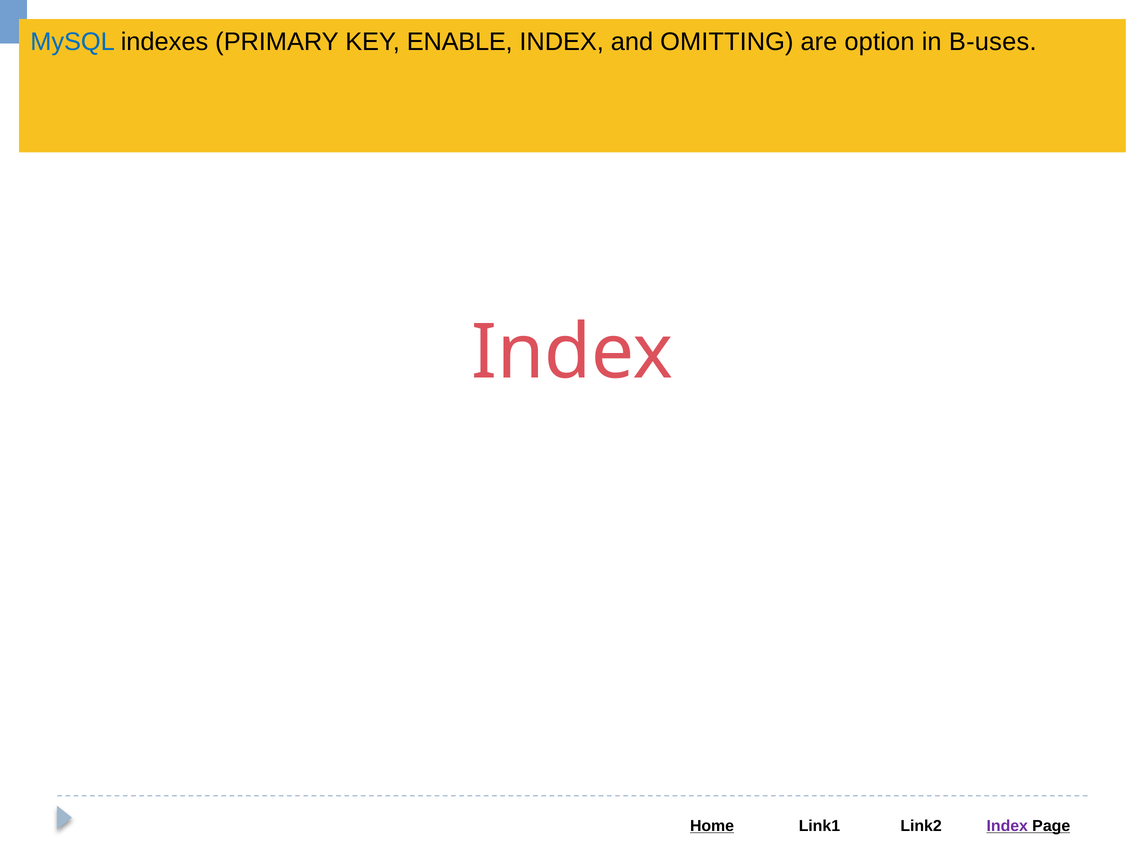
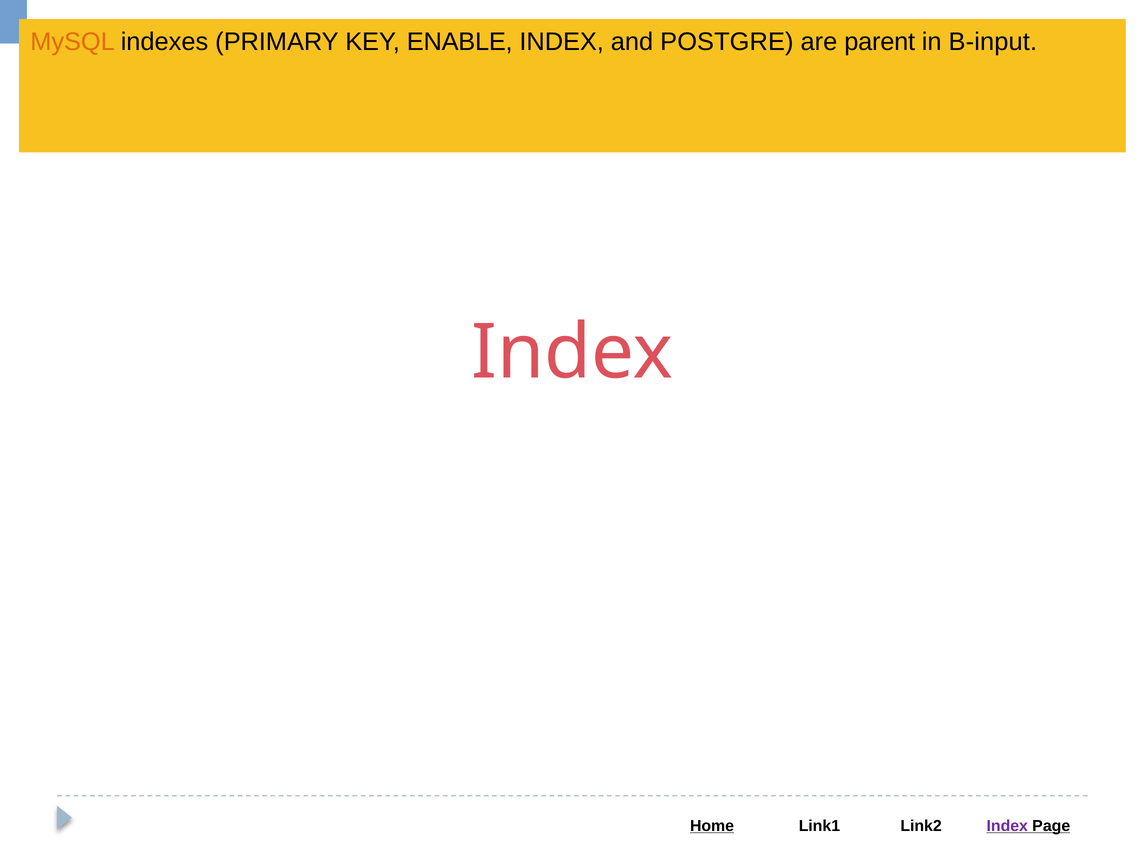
MySQL colour: blue -> orange (73, 42)
and OMITTING: OMITTING -> POSTGRE (727, 42)
option: option -> parent (880, 42)
B-uses: B-uses -> B-input (993, 42)
